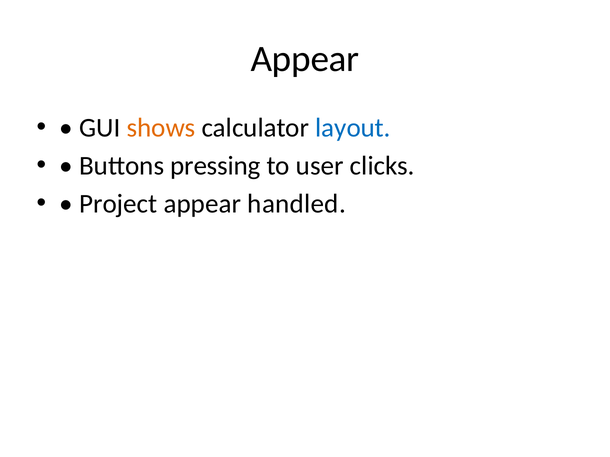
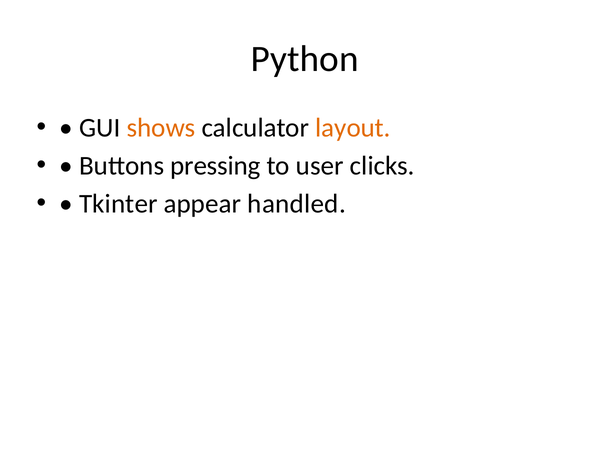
Appear: Appear -> Python (305, 59)
layout colour: blue -> orange (353, 128)
Project: Project -> Tkinter (118, 204)
